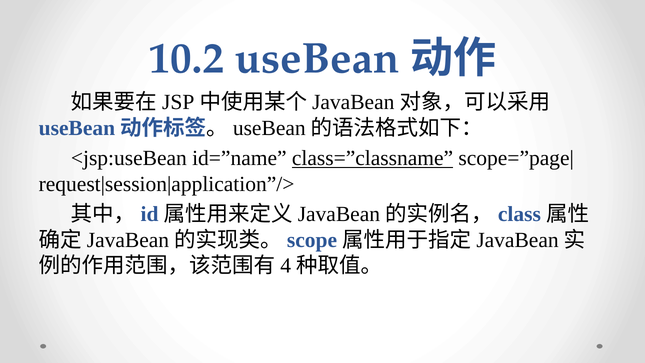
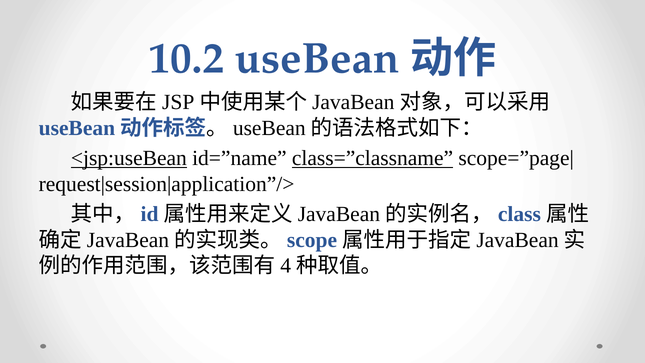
<jsp:useBean underline: none -> present (129, 158)
